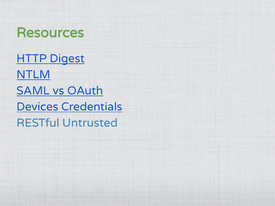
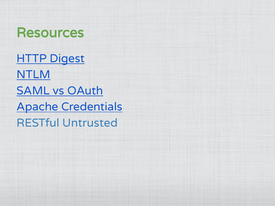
Devices: Devices -> Apache (37, 107)
